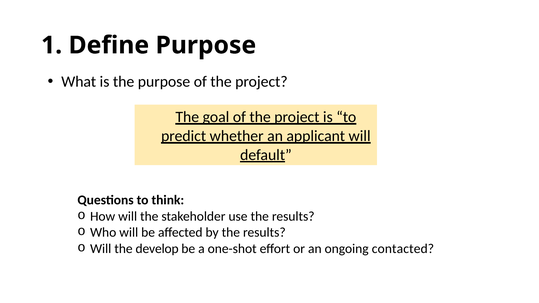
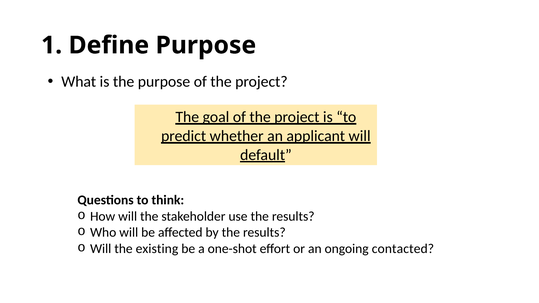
develop: develop -> existing (157, 249)
